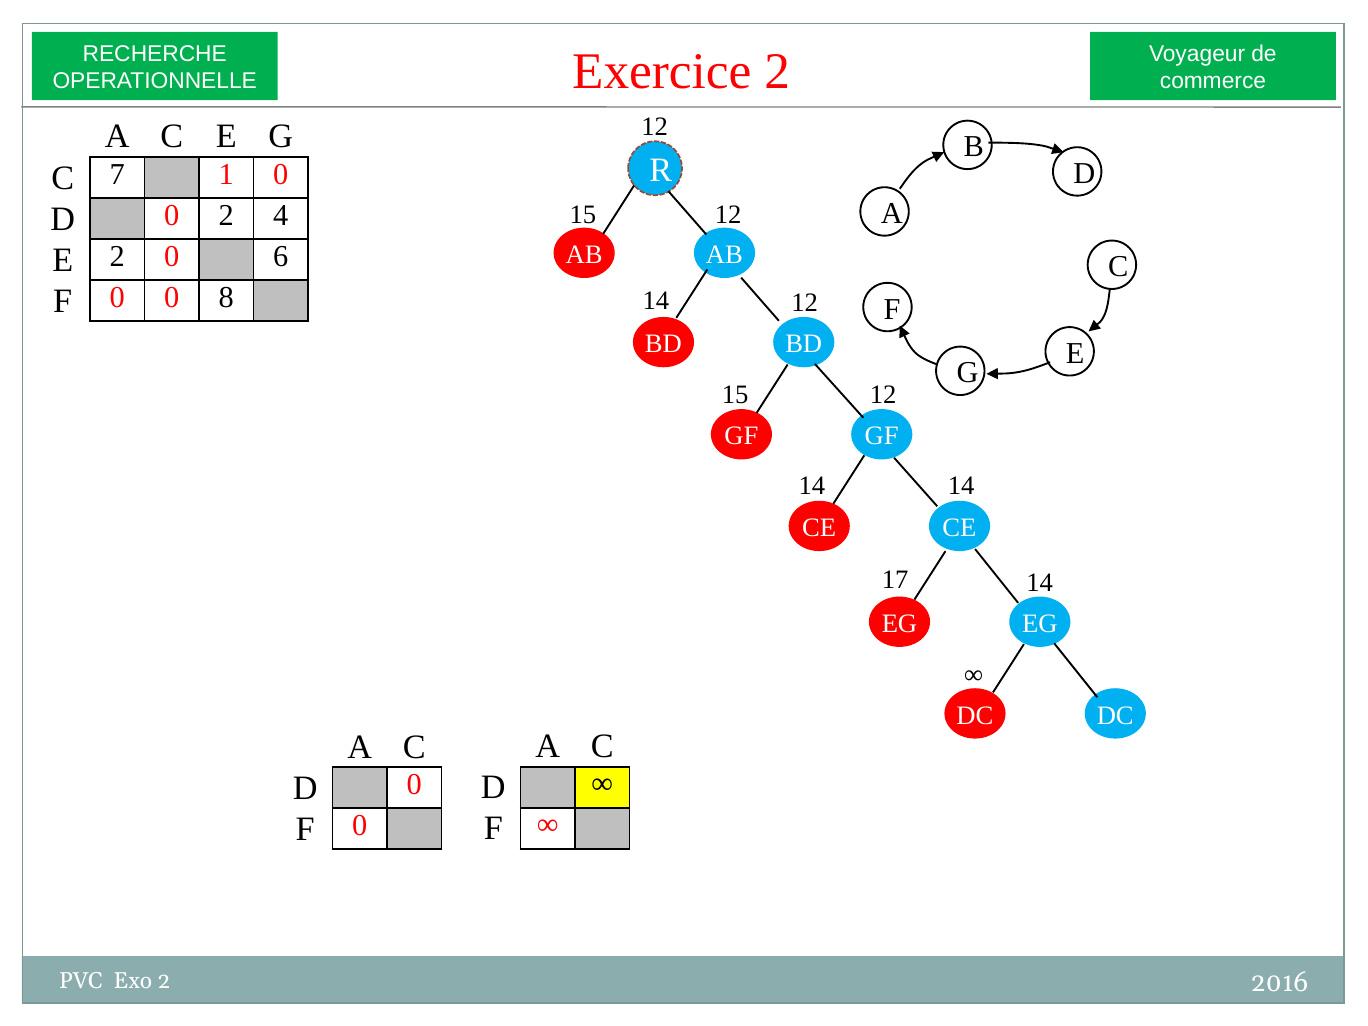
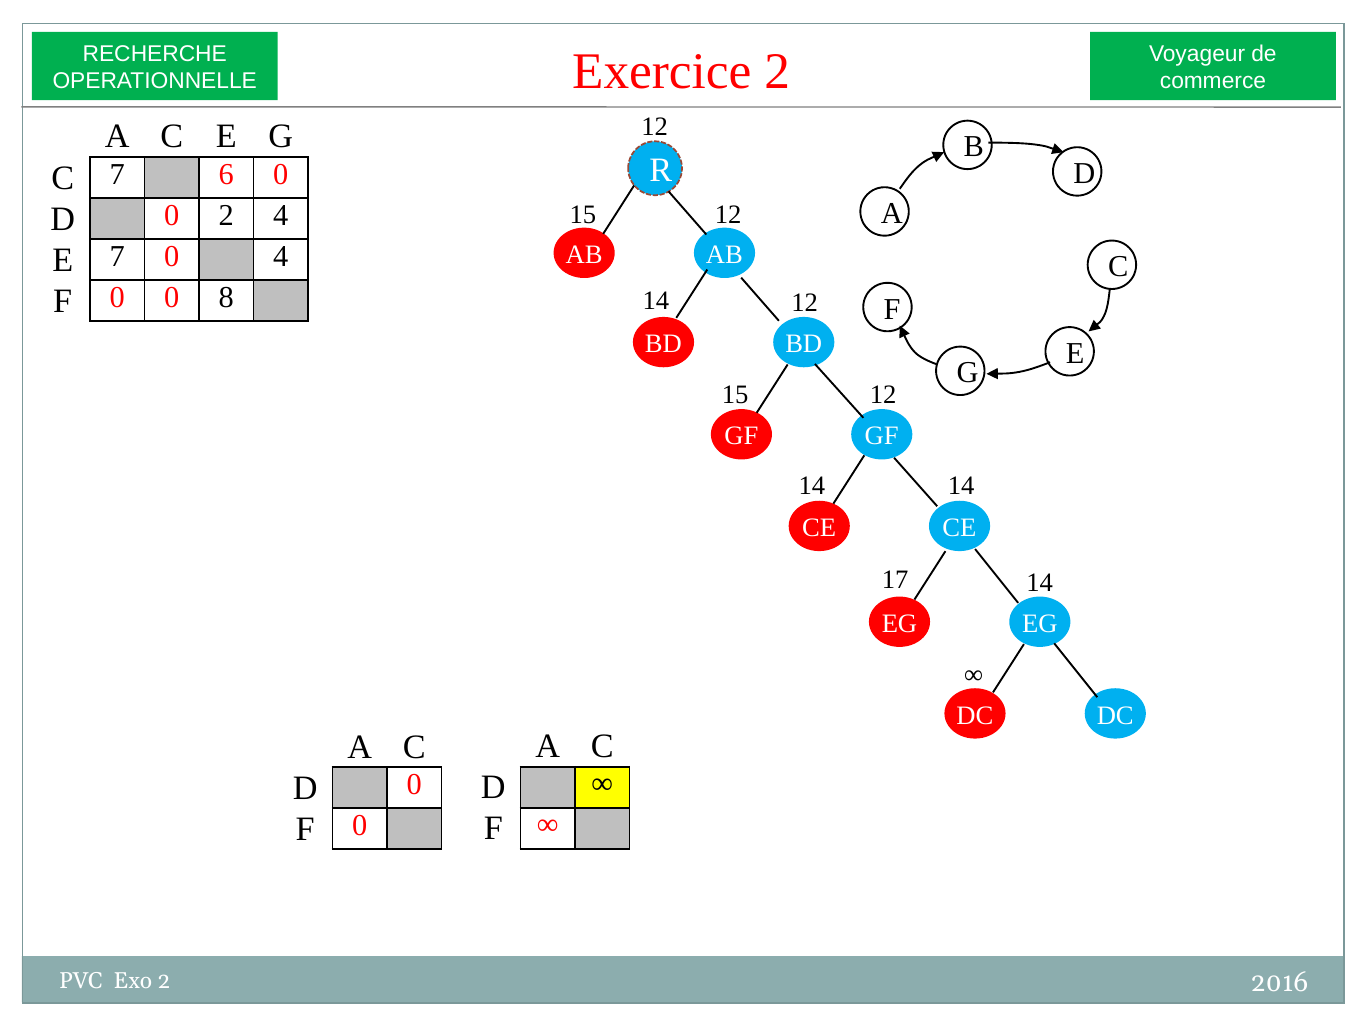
1: 1 -> 6 (226, 174)
E 2: 2 -> 7 (117, 256)
0 6: 6 -> 4 (281, 256)
